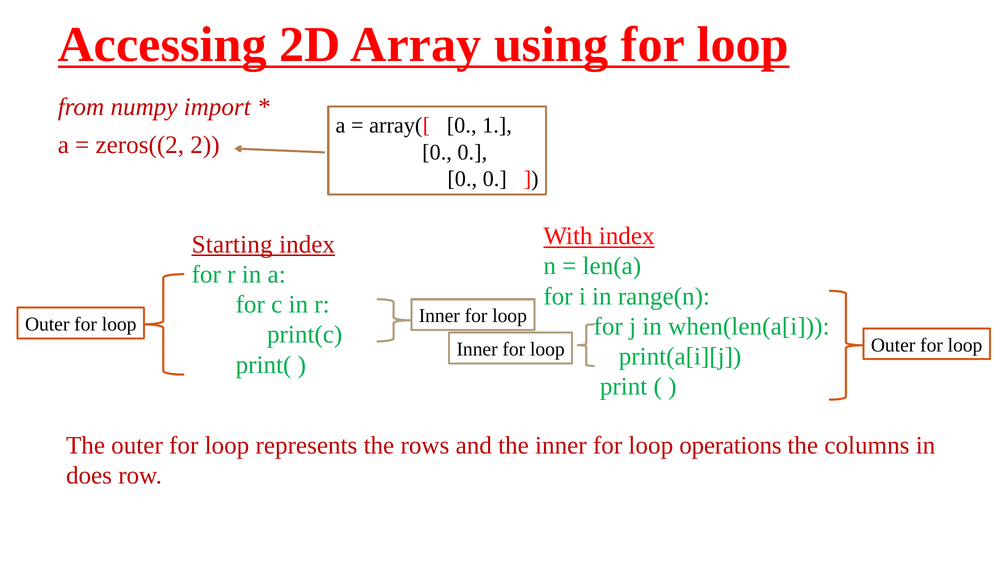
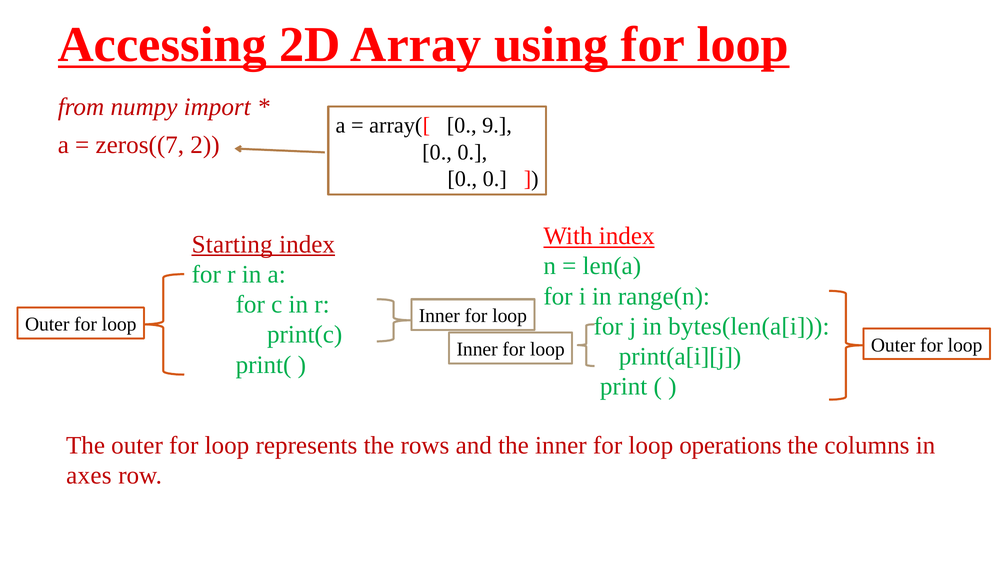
1: 1 -> 9 (497, 125)
zeros((2: zeros((2 -> zeros((7 (140, 145)
when(len(a[i: when(len(a[i -> bytes(len(a[i (749, 327)
does: does -> axes (89, 476)
